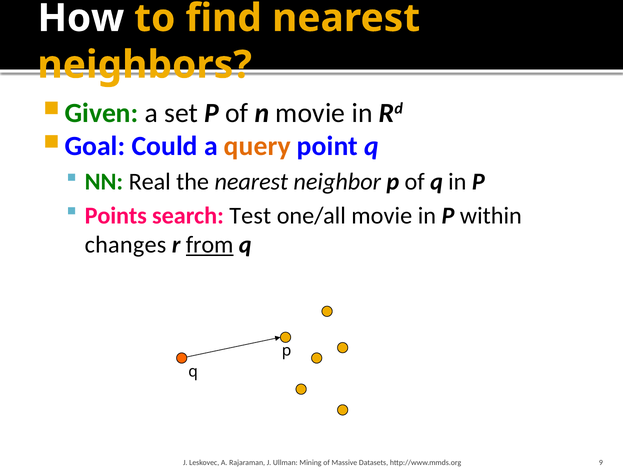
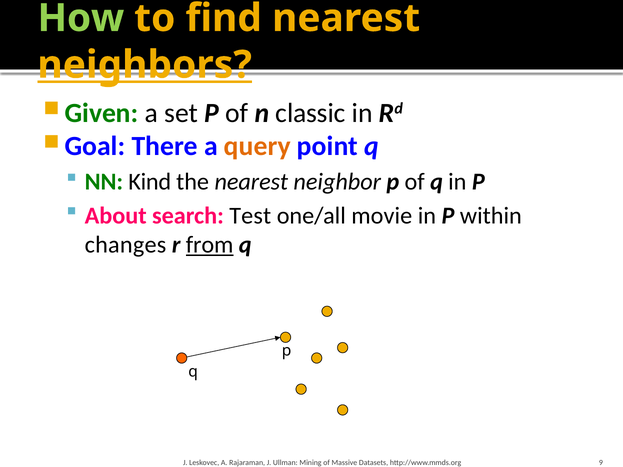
How colour: white -> light green (81, 18)
neighbors underline: none -> present (145, 65)
n movie: movie -> classic (310, 113)
Could: Could -> There (165, 146)
Real: Real -> Kind (150, 182)
Points: Points -> About (116, 216)
